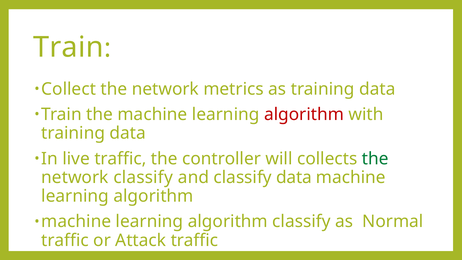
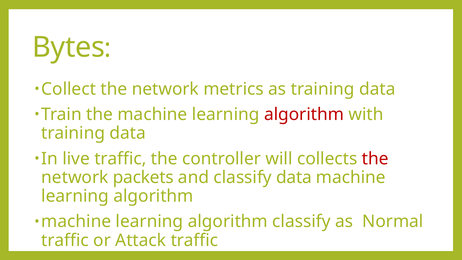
Train: Train -> Bytes (69, 47)
the colour: green -> red (375, 159)
network classify: classify -> packets (143, 177)
